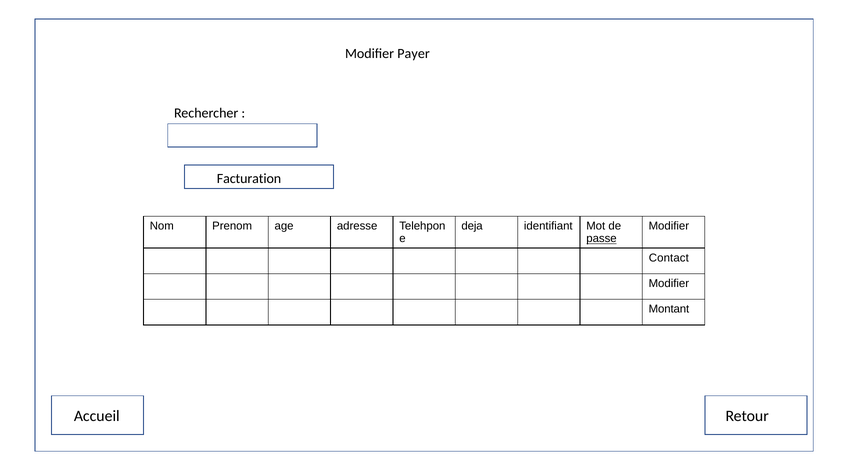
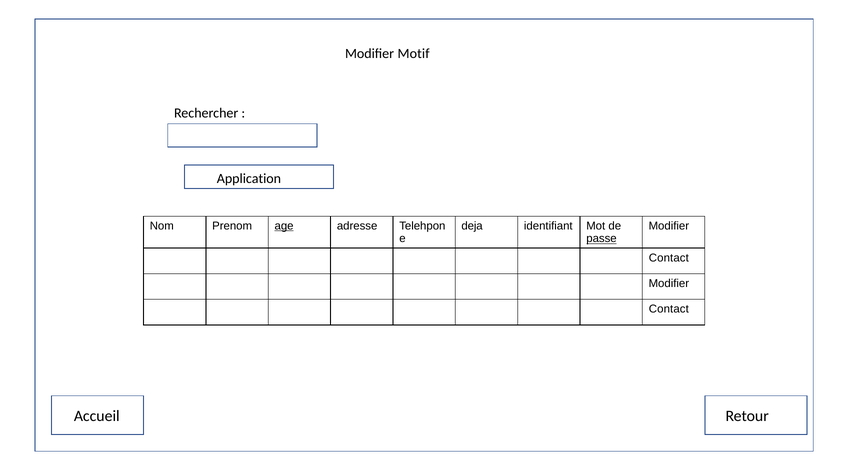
Payer: Payer -> Motif (414, 53)
Facturation: Facturation -> Application (249, 178)
age underline: none -> present (284, 226)
Montant: Montant -> Contact (669, 309)
